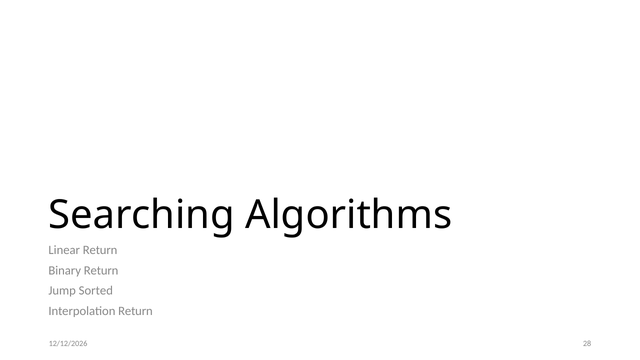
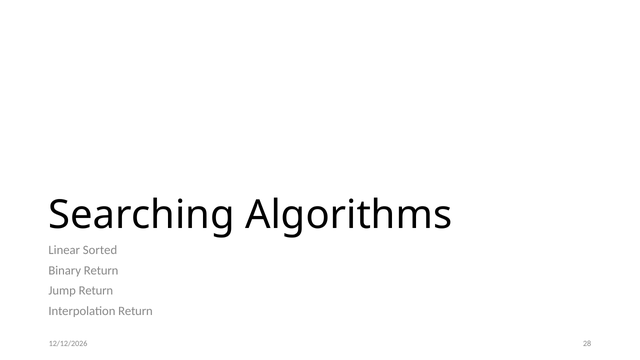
Linear Return: Return -> Sorted (100, 250)
Jump Sorted: Sorted -> Return (96, 291)
